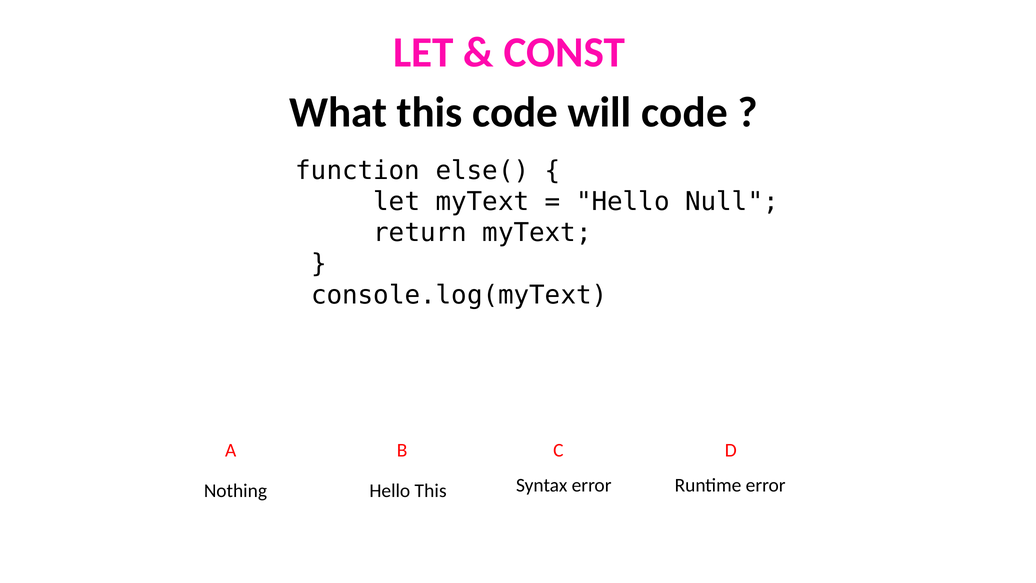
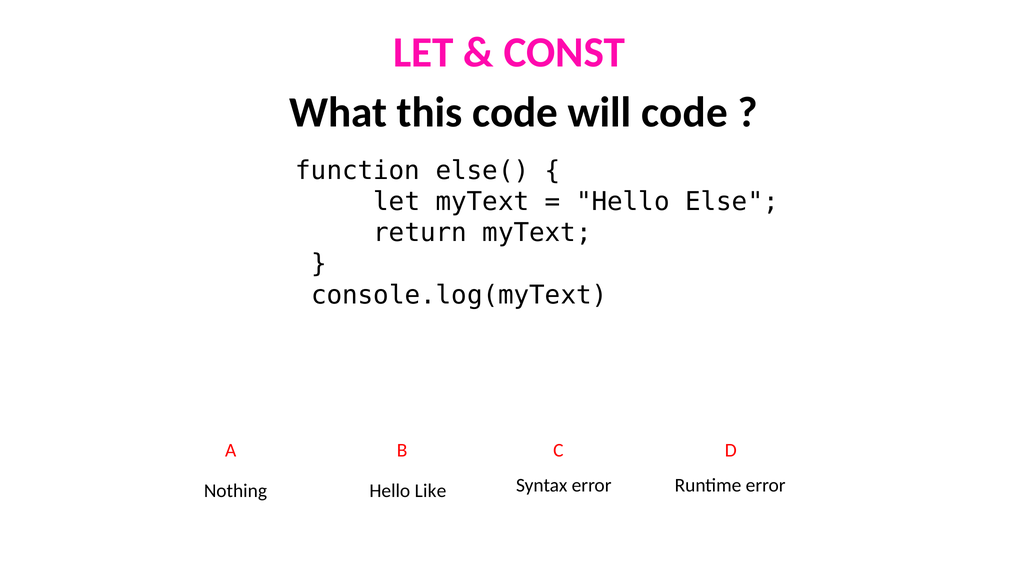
Null: Null -> Else (732, 202)
Hello This: This -> Like (431, 491)
